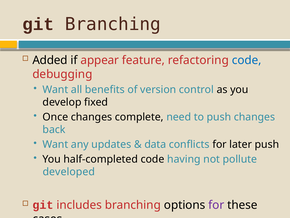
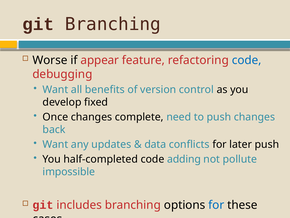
Added: Added -> Worse (50, 60)
having: having -> adding (184, 159)
developed: developed -> impossible (69, 171)
for colour: purple -> blue (216, 204)
